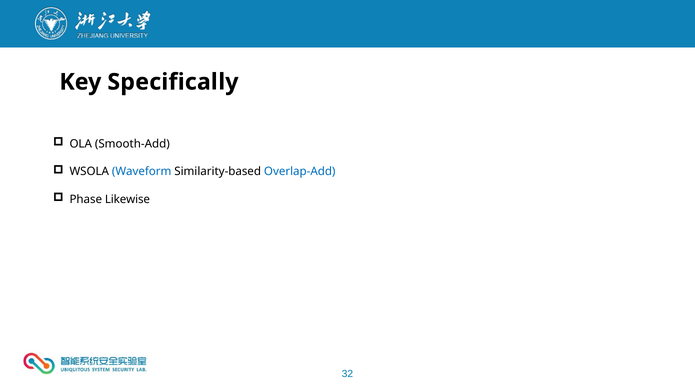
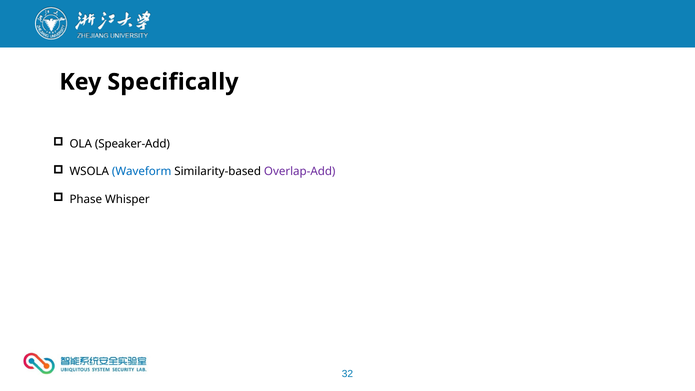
Smooth-Add: Smooth-Add -> Speaker-Add (132, 144)
Overlap-Add colour: blue -> purple (300, 172)
Likewise: Likewise -> Whisper (127, 199)
